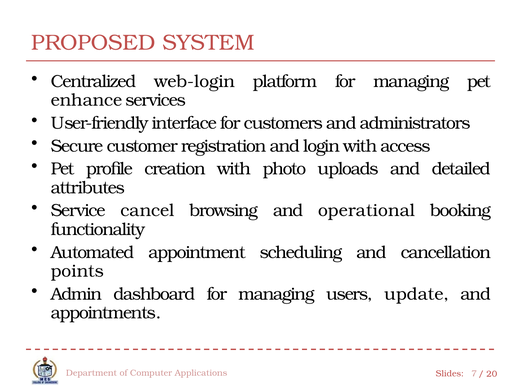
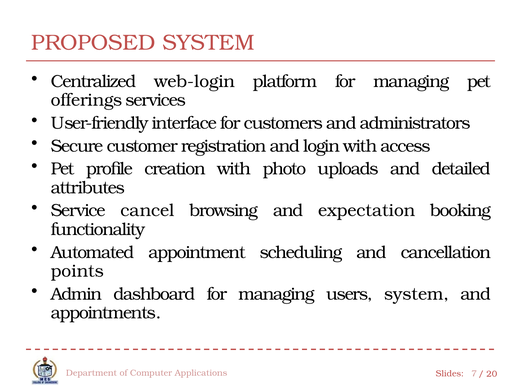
enhance: enhance -> offerings (87, 100)
operational: operational -> expectation (367, 210)
users update: update -> system (417, 294)
